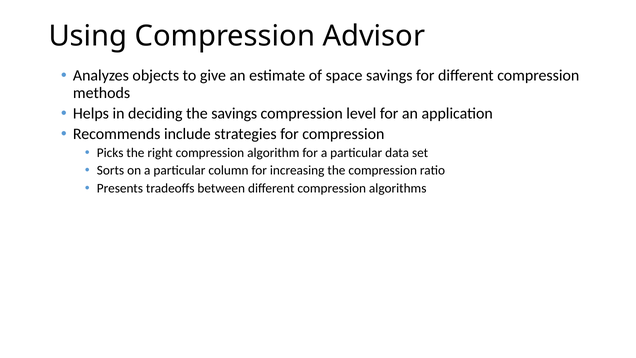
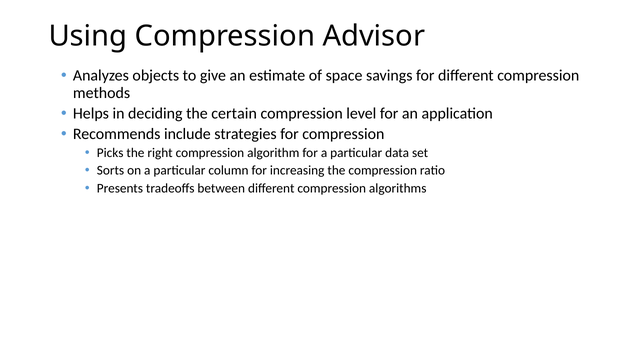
the savings: savings -> certain (234, 113)
